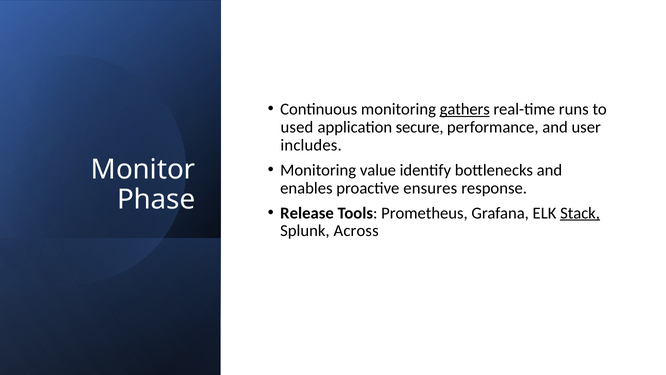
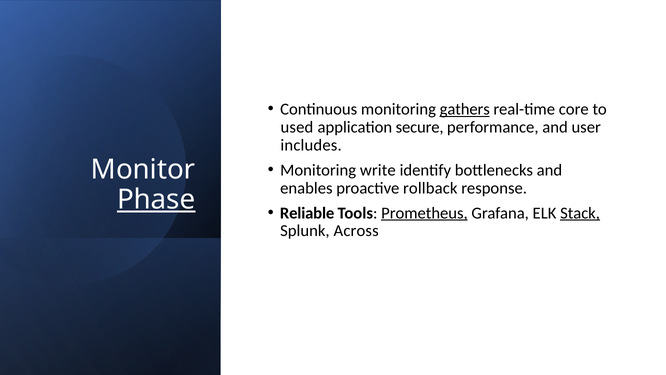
runs: runs -> core (574, 109)
value: value -> write (378, 170)
ensures: ensures -> rollback (430, 188)
Phase underline: none -> present (156, 199)
Release: Release -> Reliable (307, 213)
Prometheus underline: none -> present (424, 213)
